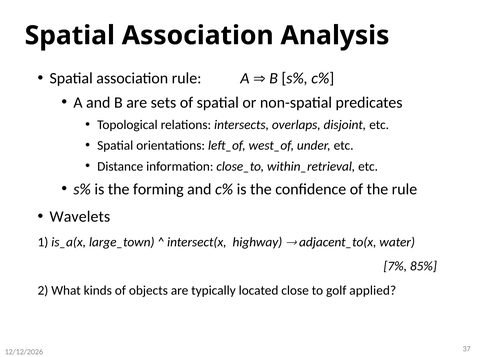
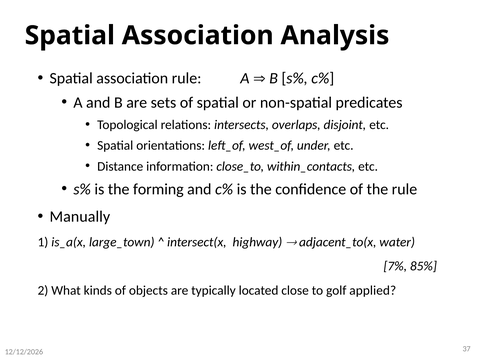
within_retrieval: within_retrieval -> within_contacts (311, 167)
Wavelets: Wavelets -> Manually (80, 217)
